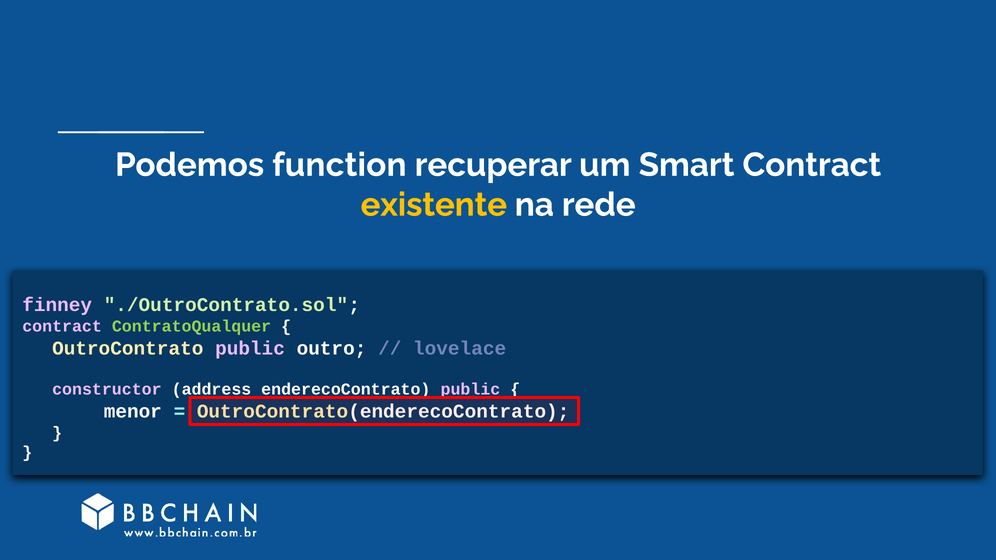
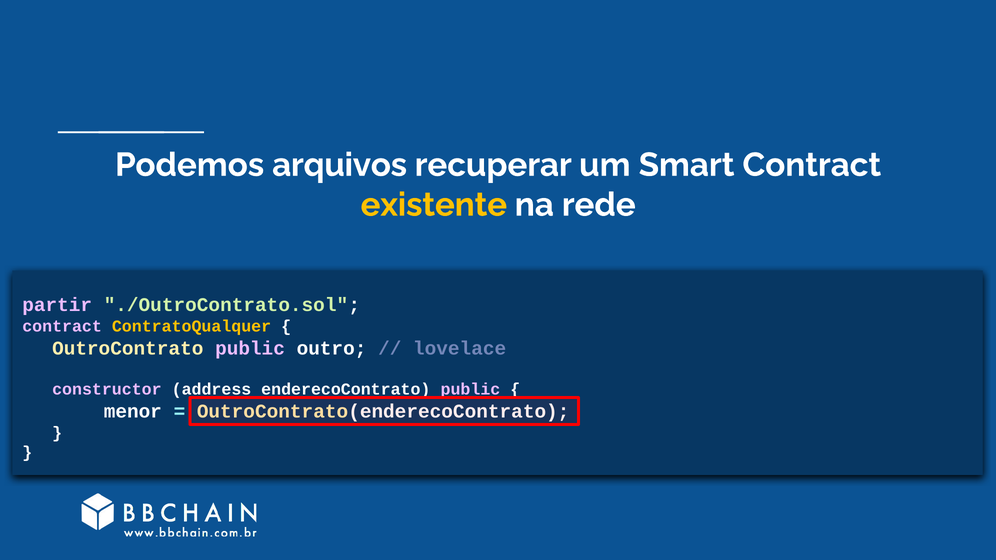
function: function -> arquivos (340, 165)
finney: finney -> partir (57, 305)
ContratoQualquer colour: light green -> yellow (192, 327)
